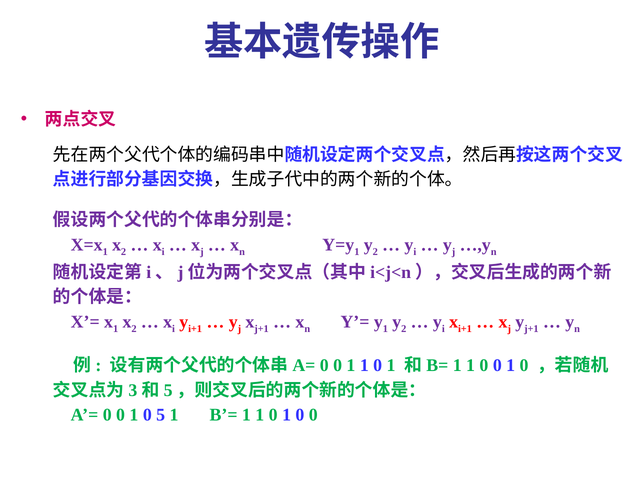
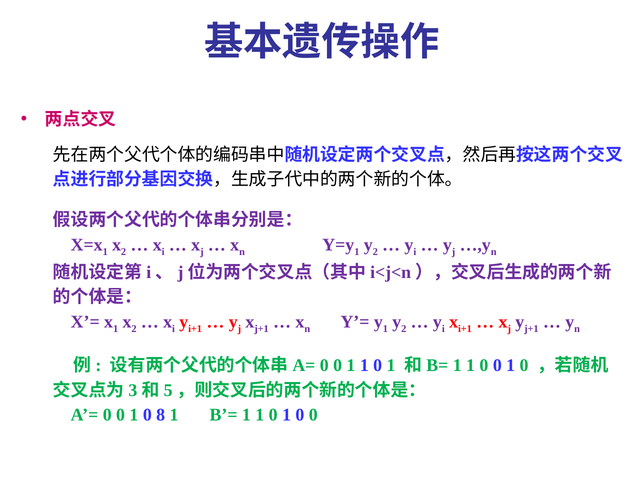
5: 5 -> 8 (161, 415)
